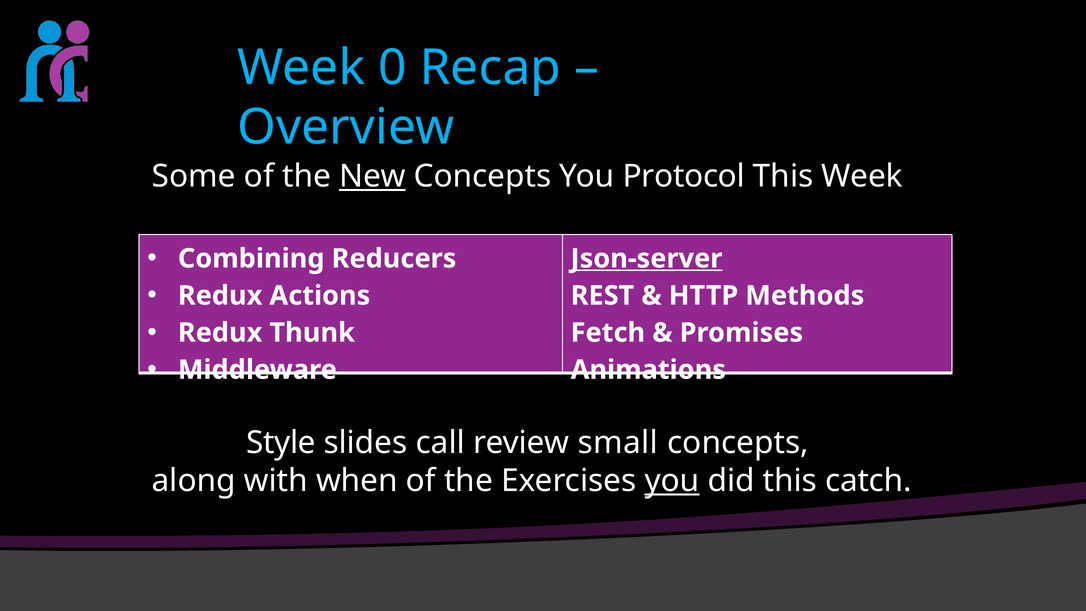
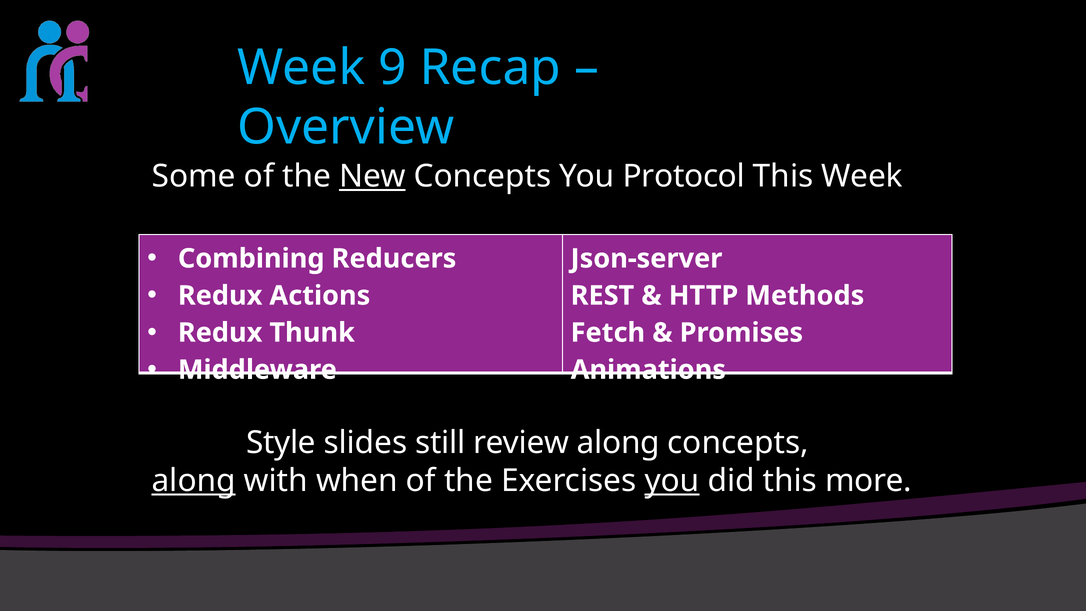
0: 0 -> 9 (392, 68)
Json-server underline: present -> none (647, 259)
call: call -> still (440, 443)
review small: small -> along (618, 443)
along underline: none -> present (194, 481)
catch: catch -> more (868, 481)
